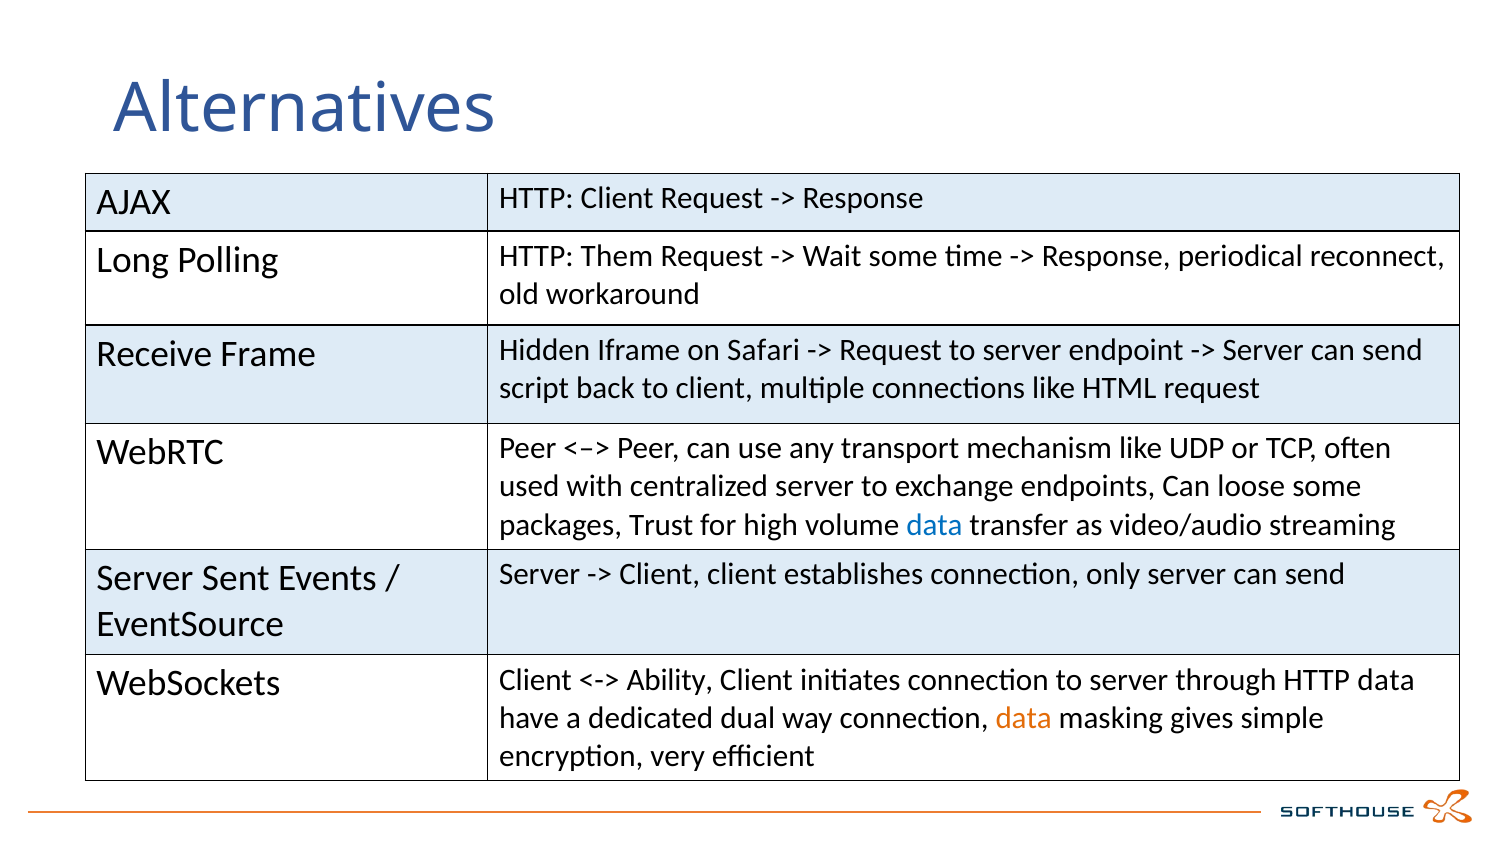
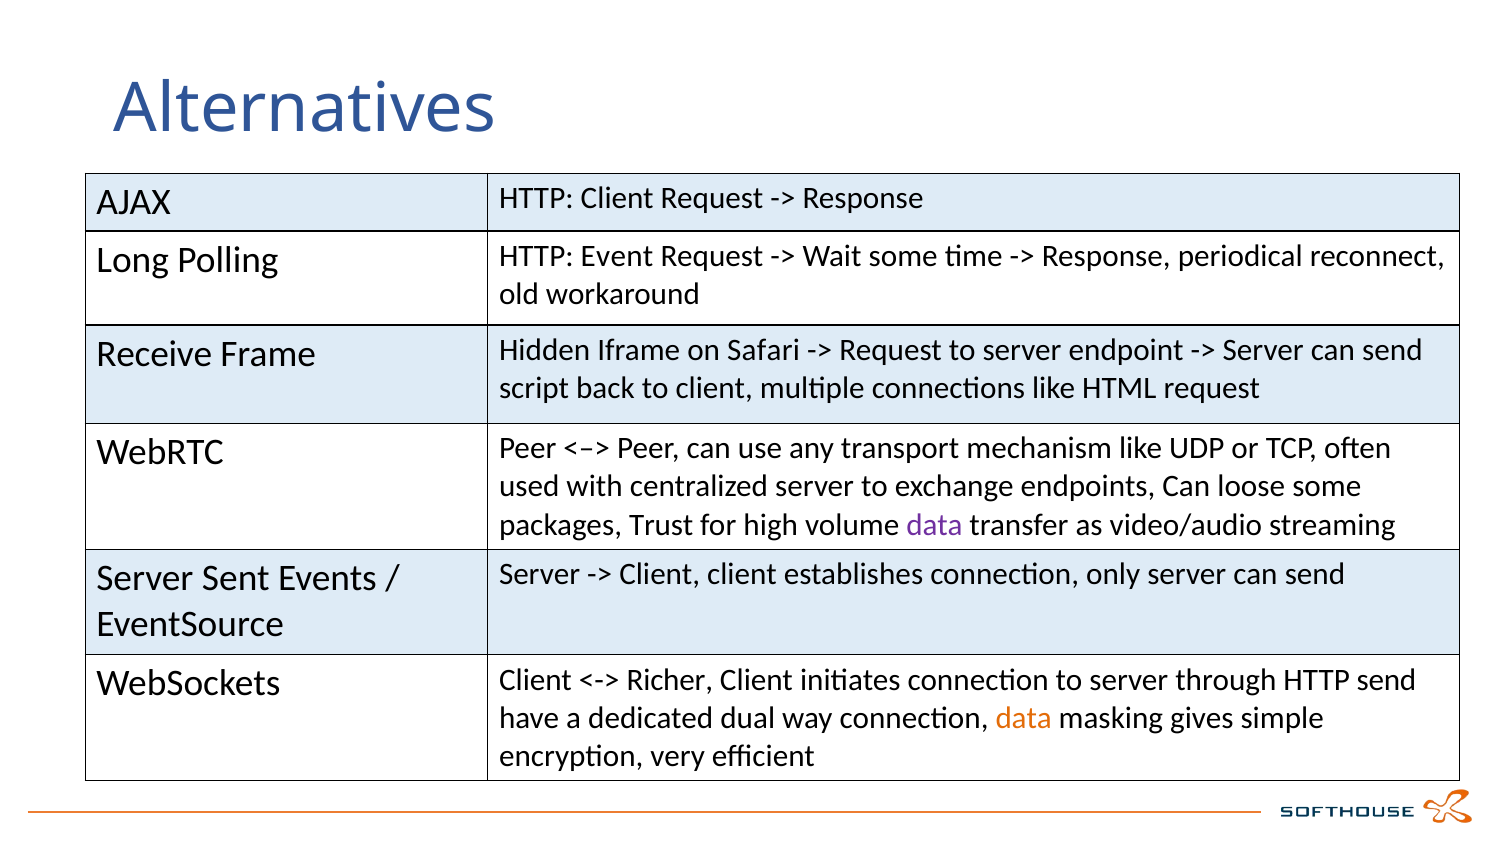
Them: Them -> Event (617, 256)
data colour: blue -> purple (934, 525)
Ability: Ability -> Richer (670, 680)
HTTP data: data -> send (1386, 680)
